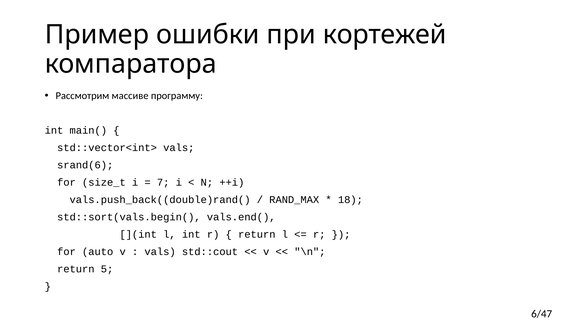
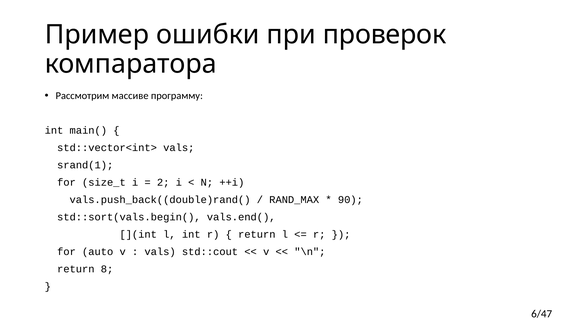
кортежей: кортежей -> проверок (385, 35)
srand(6: srand(6 -> srand(1 (85, 165)
7: 7 -> 2 (163, 182)
18: 18 -> 90 (350, 199)
5: 5 -> 8 (107, 269)
